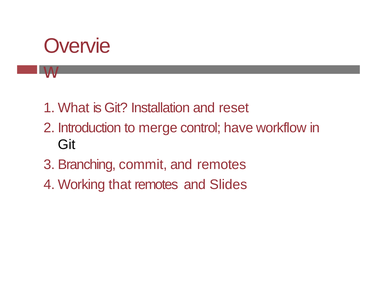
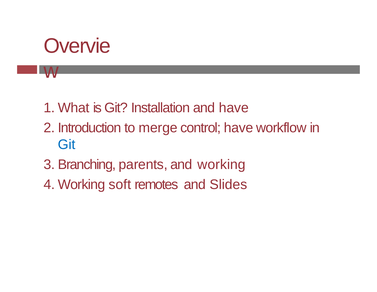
and reset: reset -> have (234, 108)
Git colour: black -> blue (67, 144)
commit: commit -> parents (143, 164)
and remotes: remotes -> working (222, 164)
that: that -> soft (120, 184)
